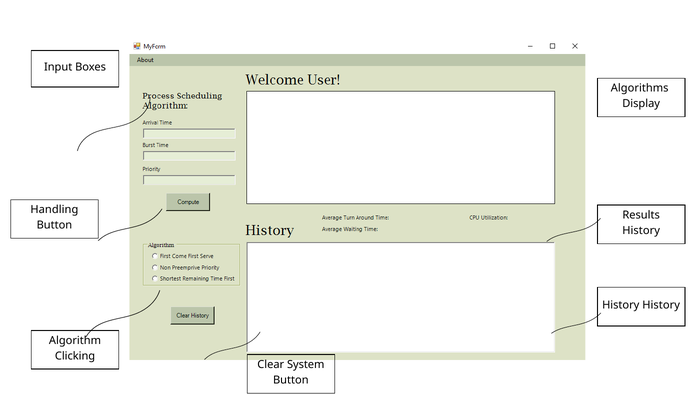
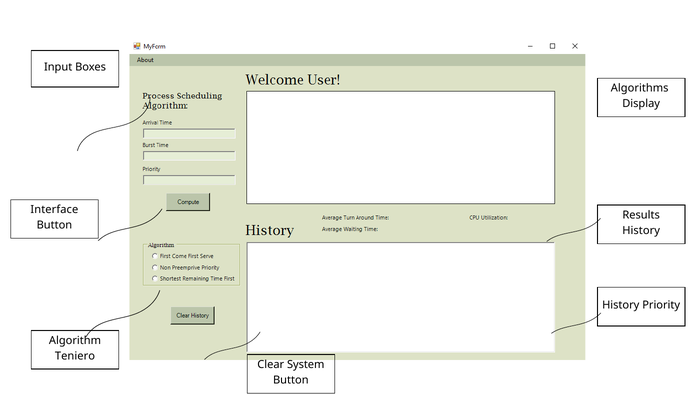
Handling: Handling -> Interface (54, 210)
History History: History -> Priority (661, 305)
Clicking: Clicking -> Teniero (75, 356)
